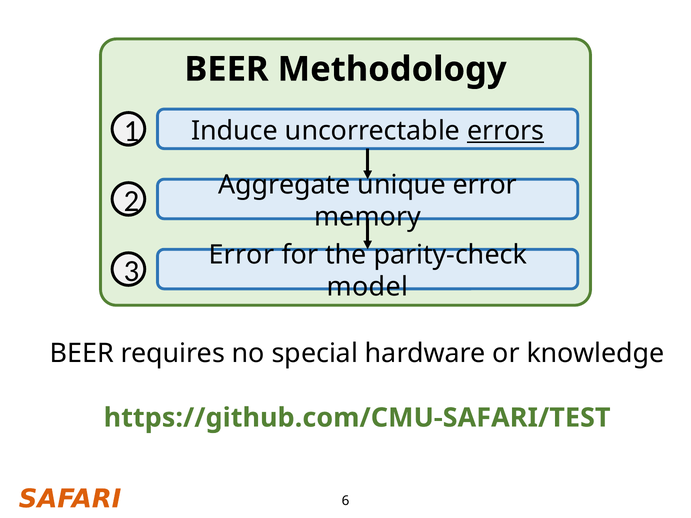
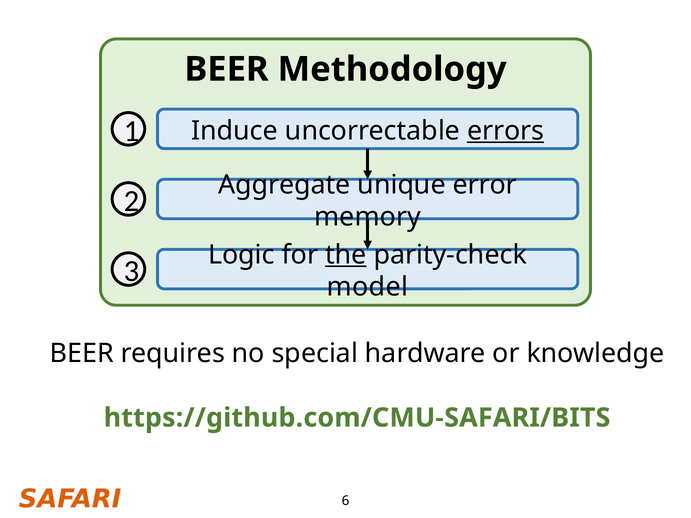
Error: Error -> Logic (241, 255)
the underline: none -> present (346, 255)
https://github.com/CMU-SAFARI/TEST: https://github.com/CMU-SAFARI/TEST -> https://github.com/CMU-SAFARI/BITS (357, 418)
